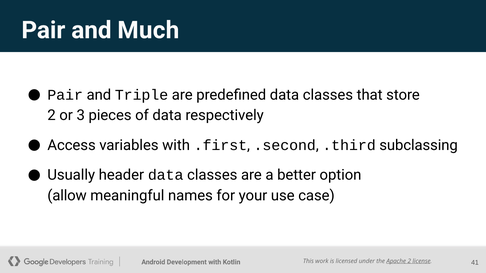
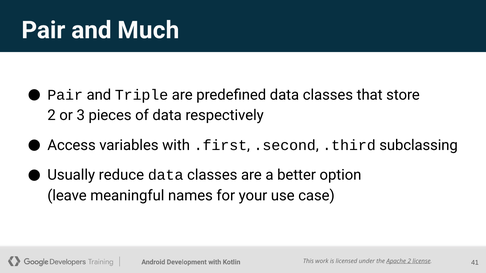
header: header -> reduce (121, 175)
allow: allow -> leave (67, 196)
